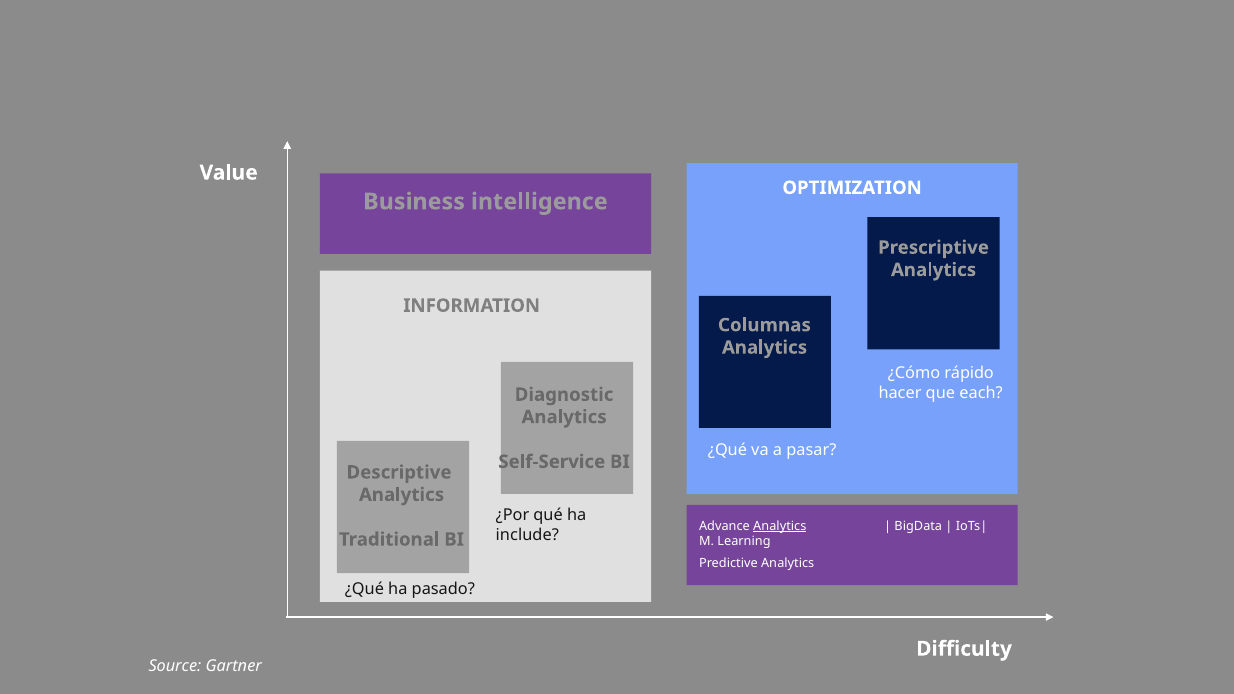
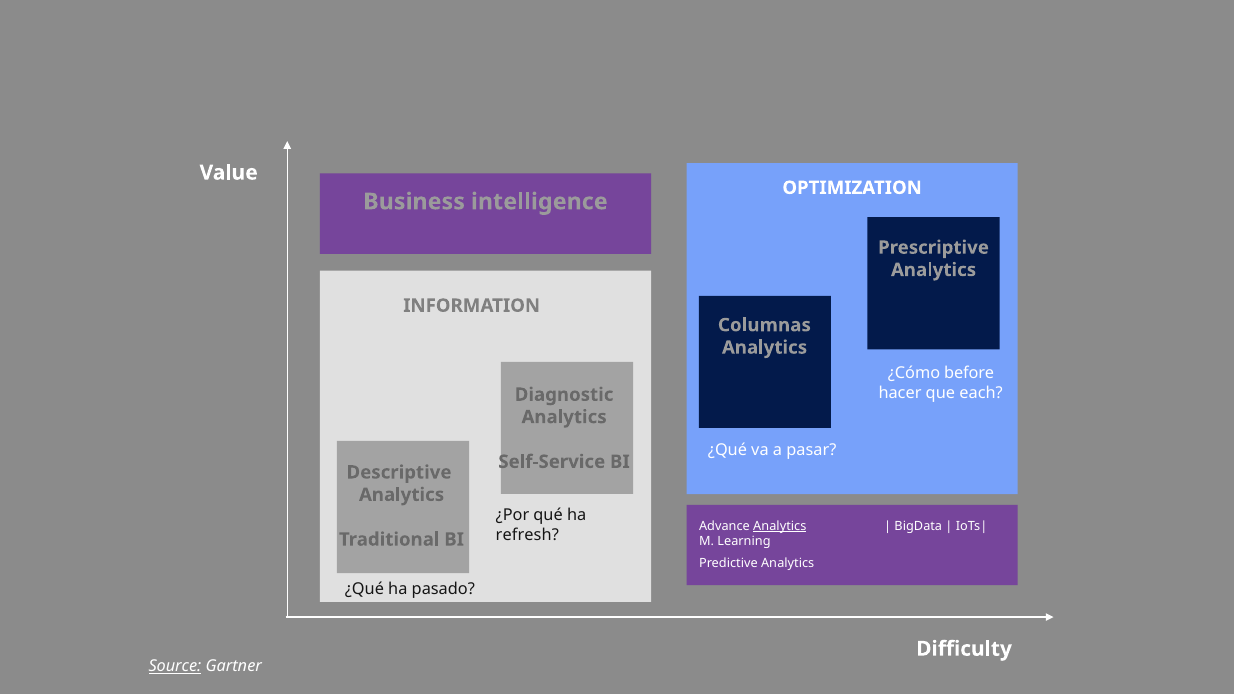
rápido: rápido -> before (969, 374)
include: include -> refresh (527, 535)
Source underline: none -> present (175, 666)
